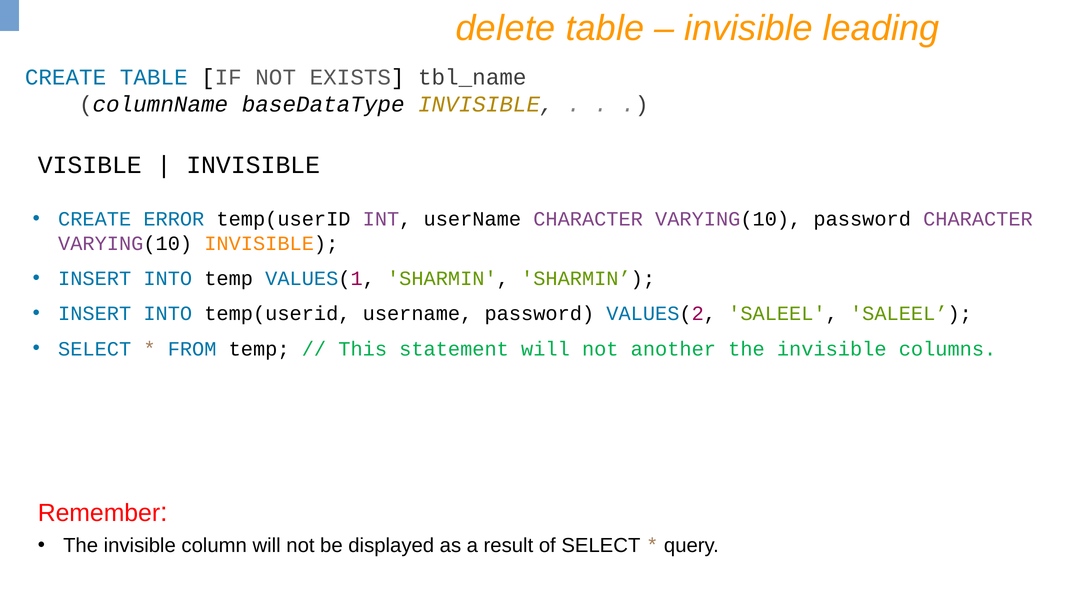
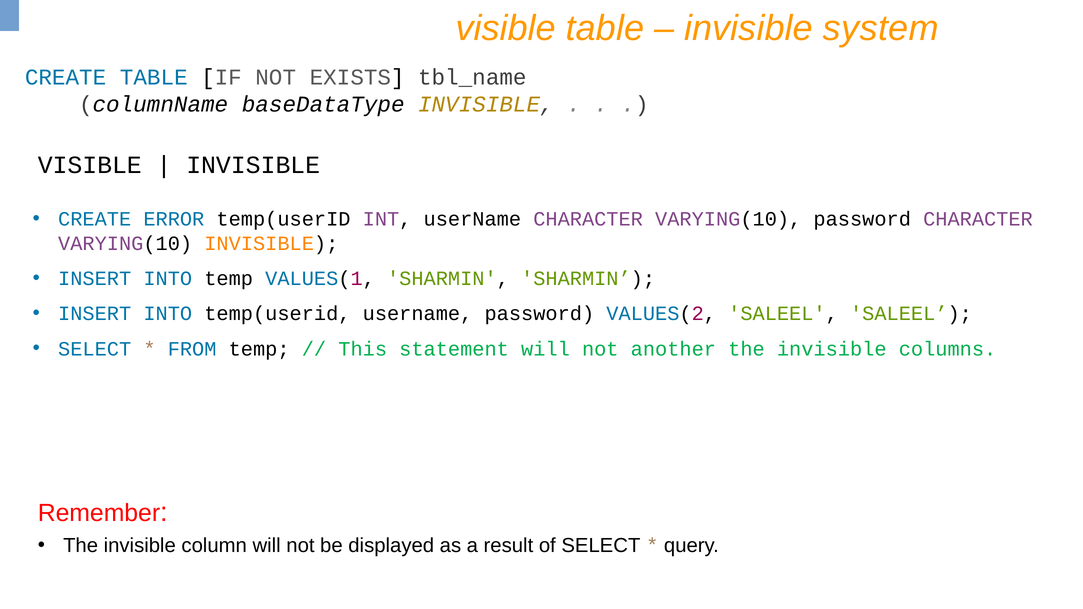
delete: delete -> visible (506, 28)
leading: leading -> system (881, 28)
